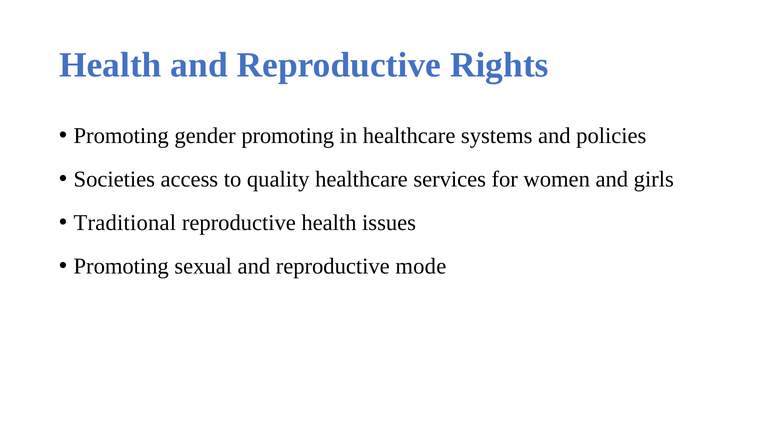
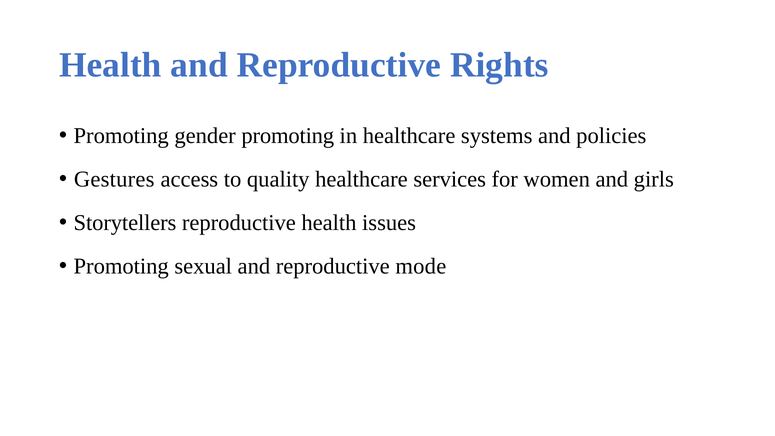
Societies: Societies -> Gestures (114, 179)
Traditional: Traditional -> Storytellers (125, 223)
